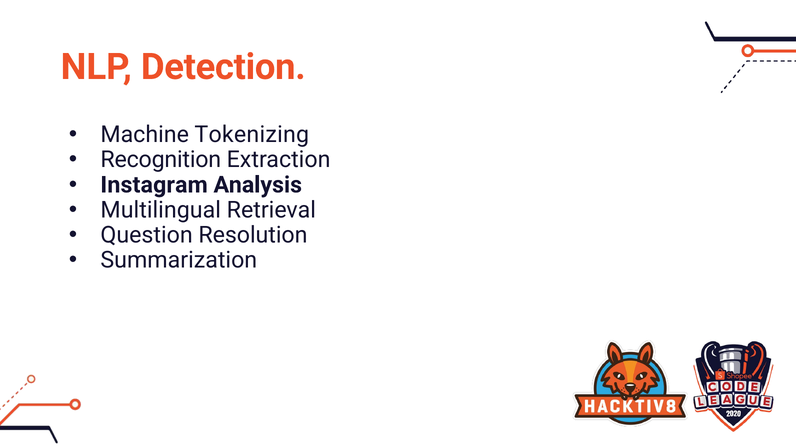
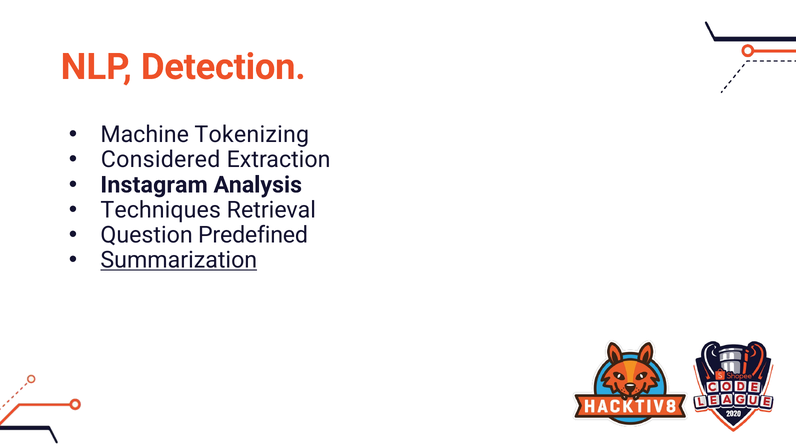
Recognition: Recognition -> Considered (161, 160)
Multilingual: Multilingual -> Techniques (161, 210)
Resolution: Resolution -> Predefined (253, 235)
Summarization underline: none -> present (179, 260)
